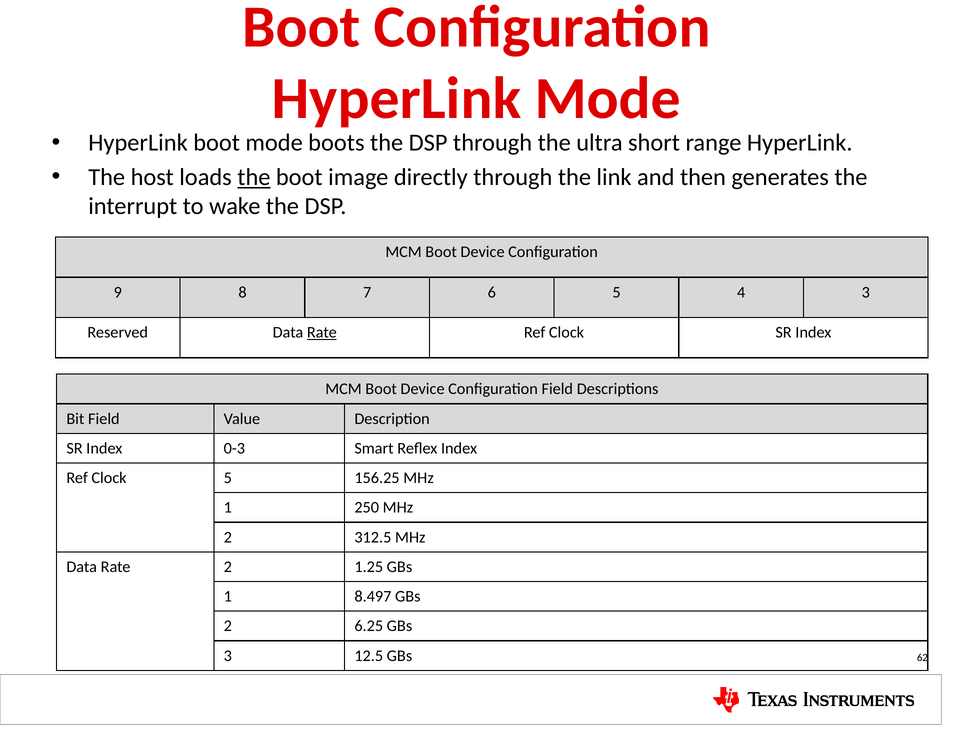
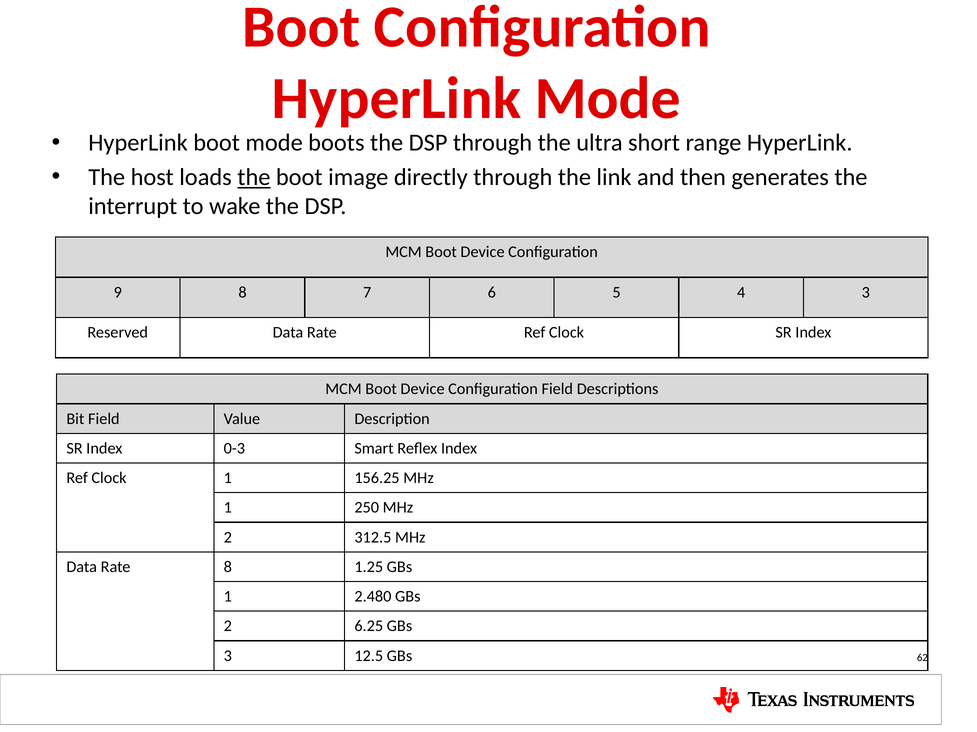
Rate underline: present -> none (322, 333)
Clock 5: 5 -> 1 (228, 478)
Rate 2: 2 -> 8 (228, 567)
8.497: 8.497 -> 2.480 (373, 597)
